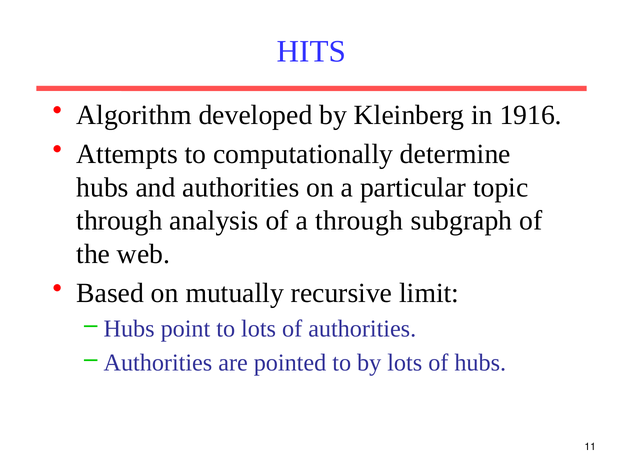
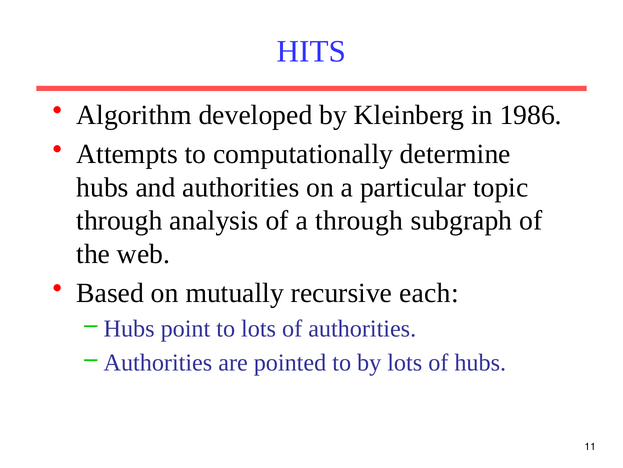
1916: 1916 -> 1986 (531, 115)
limit: limit -> each (429, 292)
